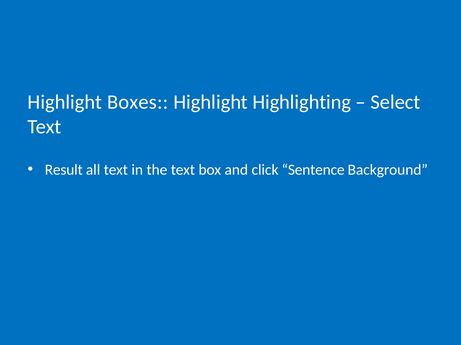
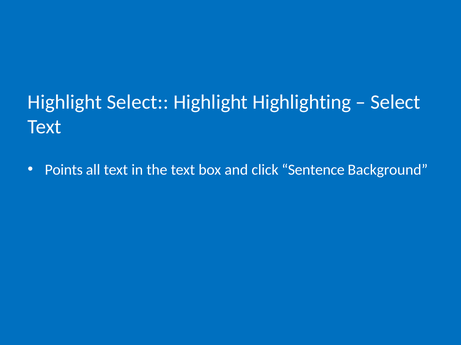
Highlight Boxes: Boxes -> Select (138, 102)
Result: Result -> Points (64, 170)
